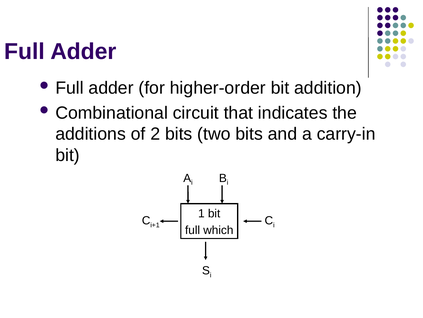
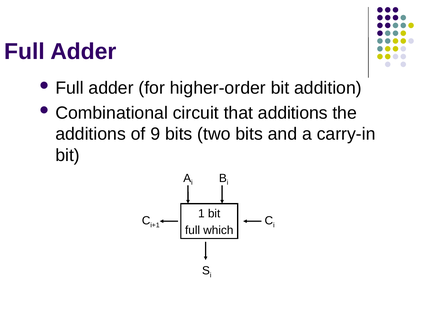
that indicates: indicates -> additions (293, 113)
2: 2 -> 9 (155, 134)
